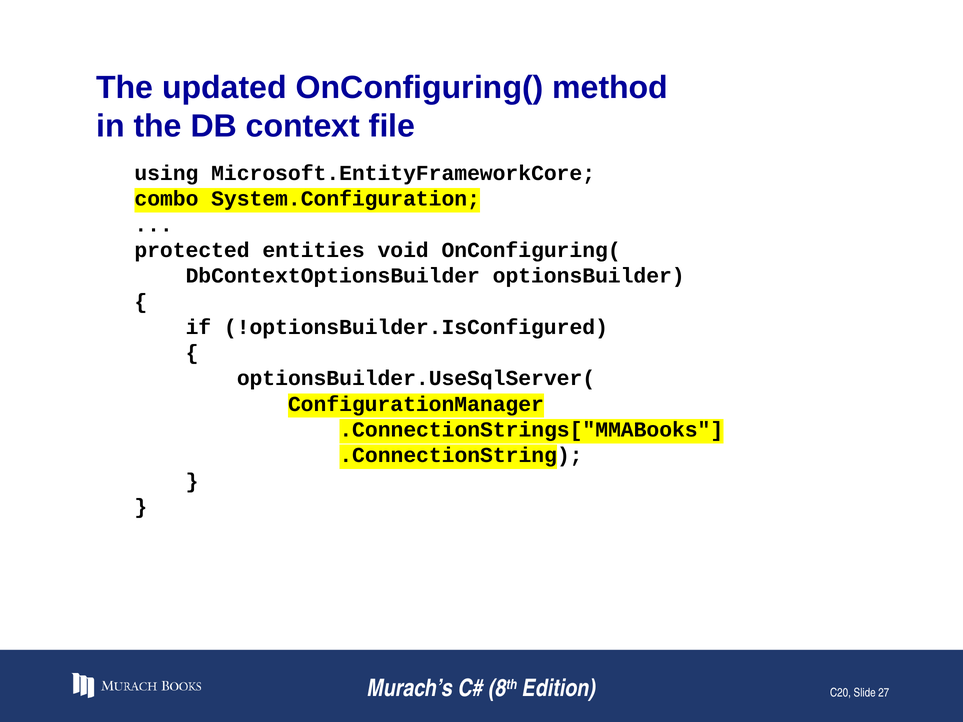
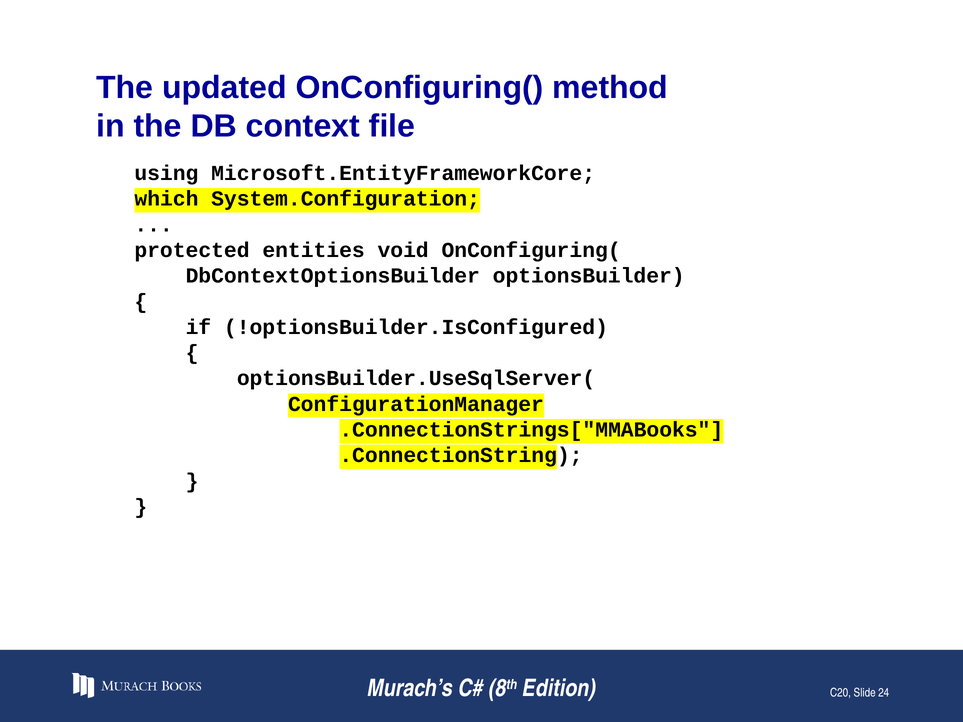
combo: combo -> which (166, 199)
27: 27 -> 24 (884, 693)
